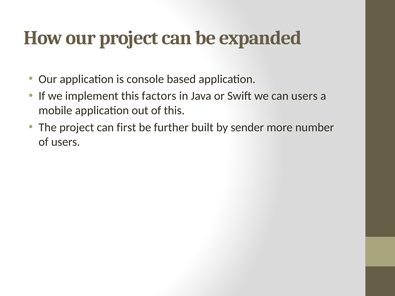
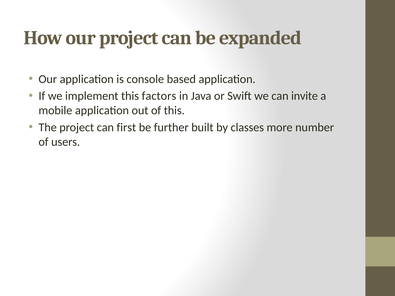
can users: users -> invite (305, 96)
sender: sender -> classes (247, 127)
